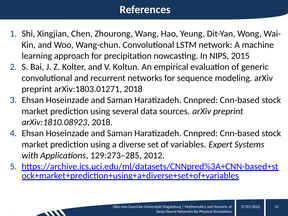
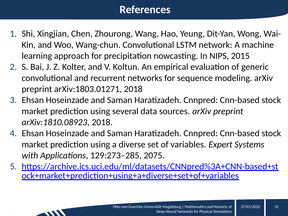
2012: 2012 -> 2075 (154, 155)
